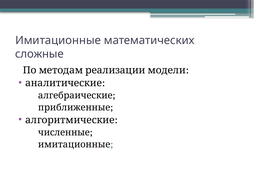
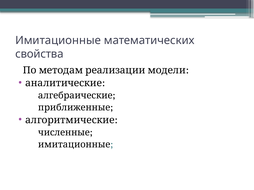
сложные: сложные -> свойства (39, 54)
